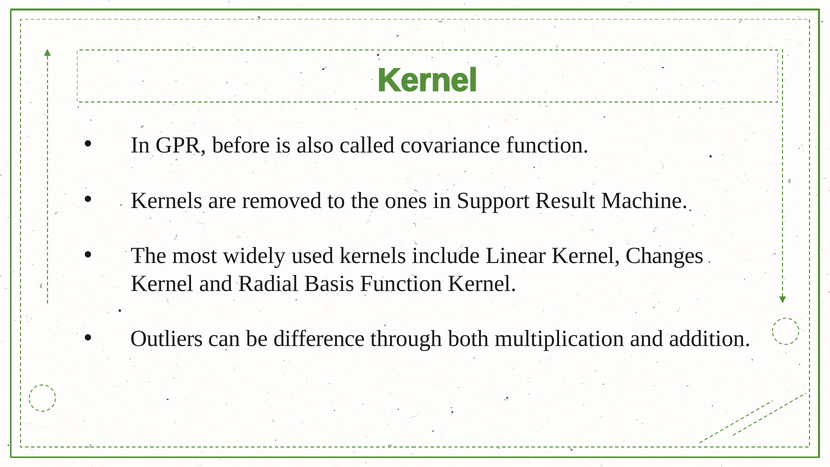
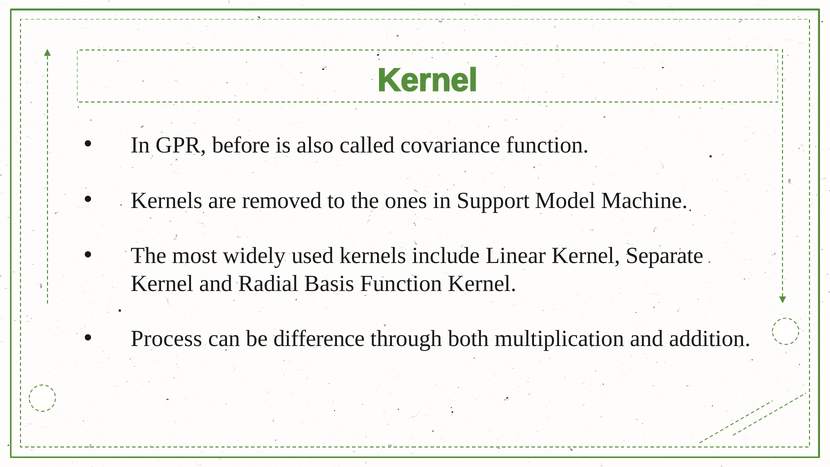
Result: Result -> Model (565, 200)
Changes: Changes -> Separate (665, 256)
Outliers: Outliers -> Process (166, 339)
